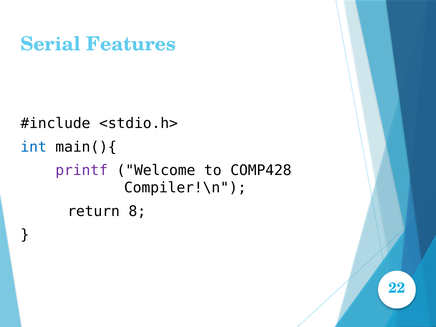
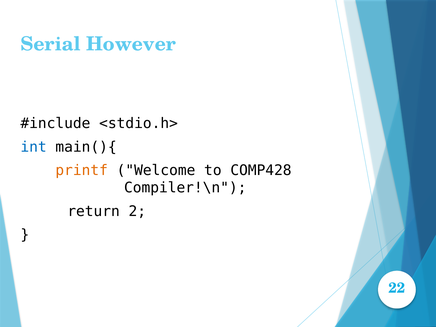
Features: Features -> However (131, 44)
printf colour: purple -> orange (82, 170)
8: 8 -> 2 (137, 211)
